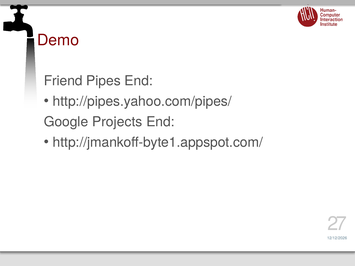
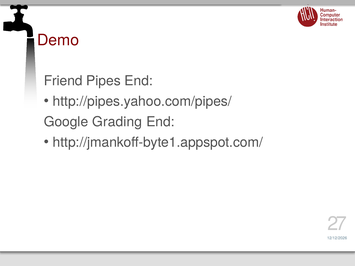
Projects: Projects -> Grading (117, 122)
